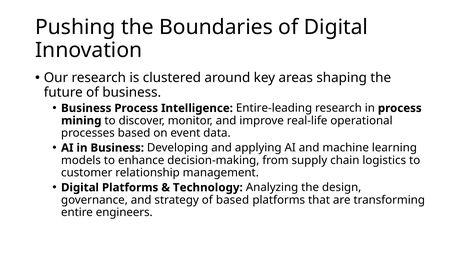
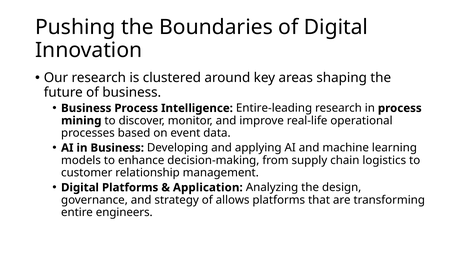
Technology: Technology -> Application (208, 188)
of based: based -> allows (233, 200)
